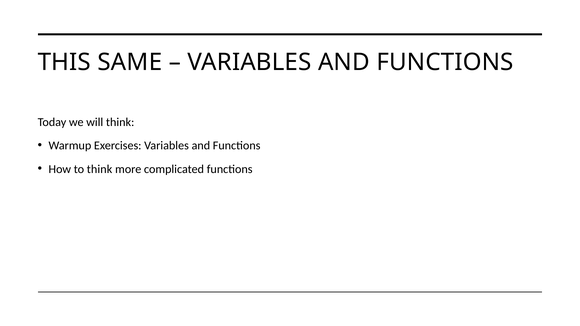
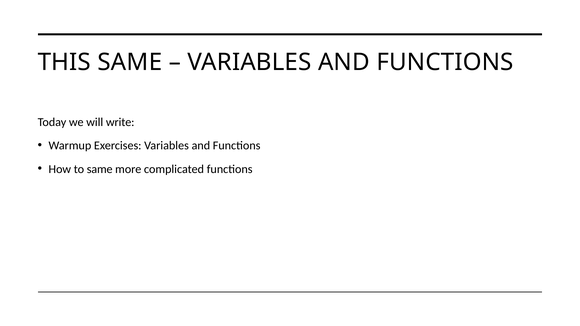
will think: think -> write (120, 122)
to think: think -> same (100, 169)
